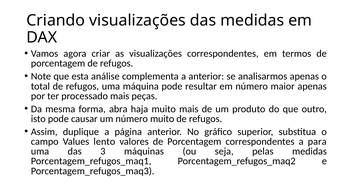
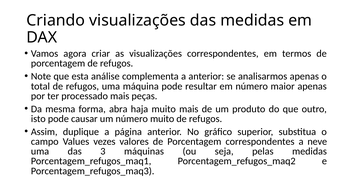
lento: lento -> vezes (104, 142)
para: para -> neve (317, 142)
